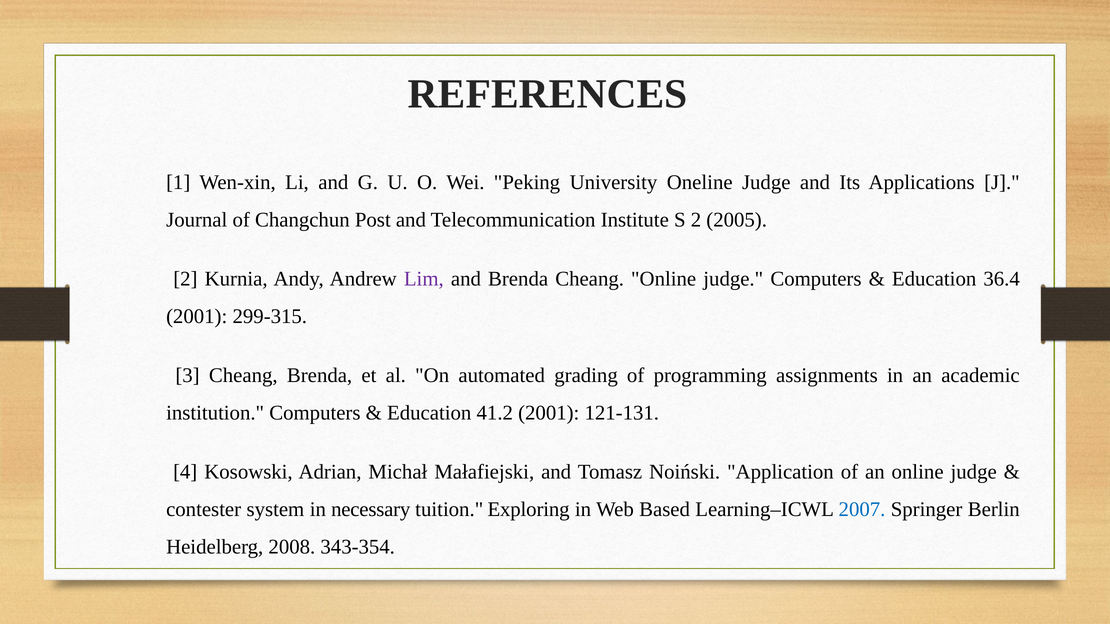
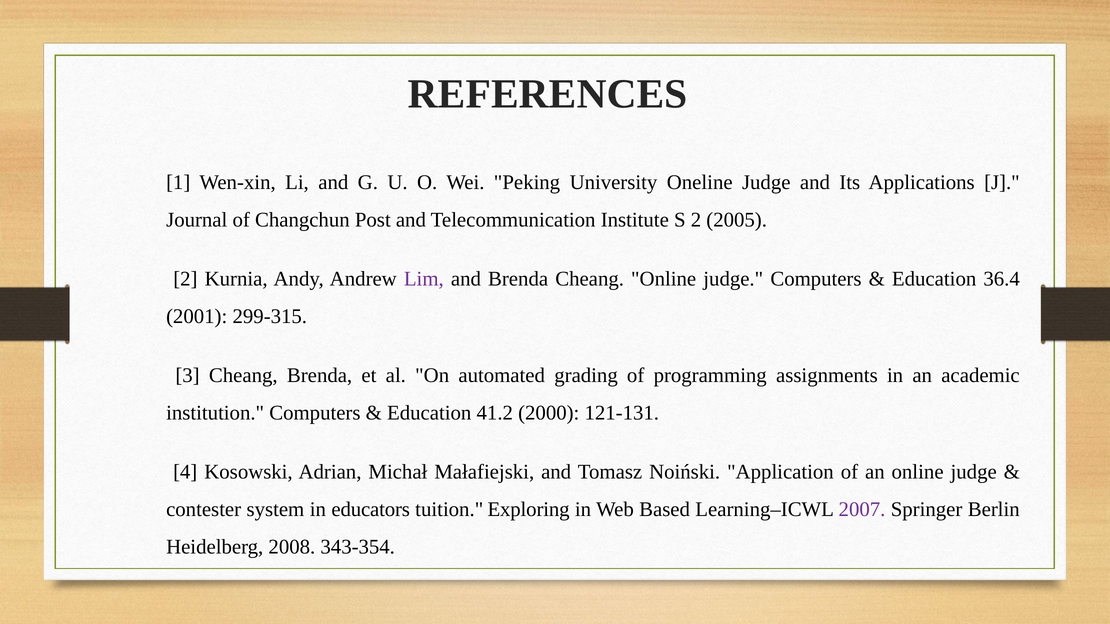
41.2 2001: 2001 -> 2000 (549, 413)
necessary: necessary -> educators (371, 510)
2007 colour: blue -> purple (862, 510)
